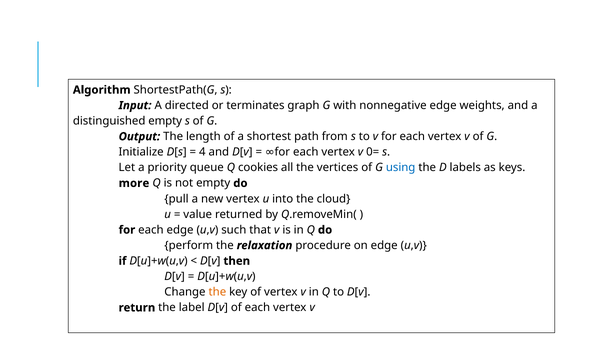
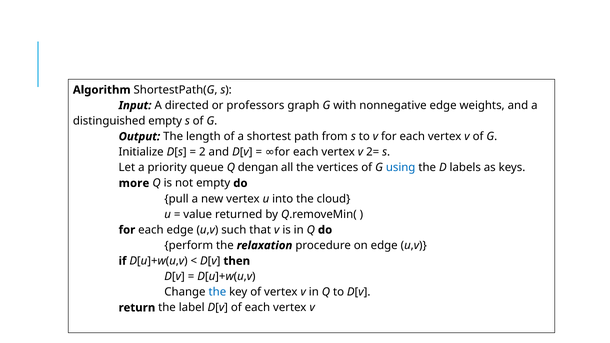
terminates: terminates -> professors (255, 105)
0=: 0= -> 2= (373, 152)
4: 4 -> 2 (202, 152)
cookies: cookies -> dengan (258, 168)
the colour: orange -> blue (217, 292)
